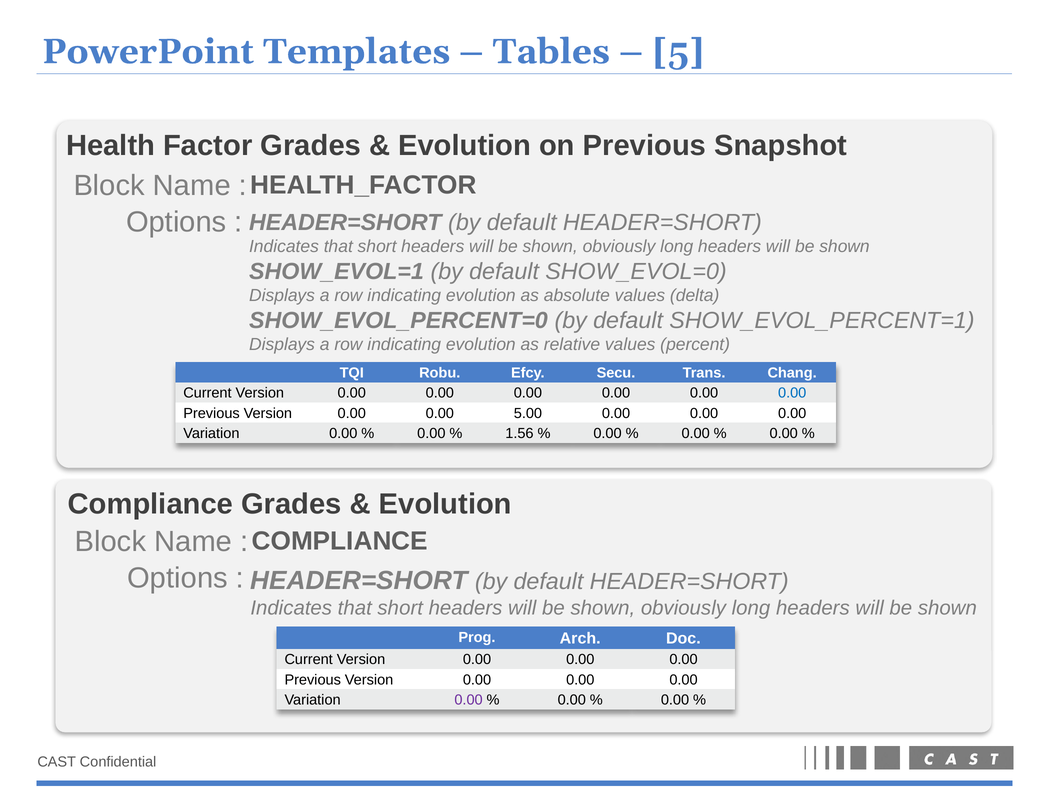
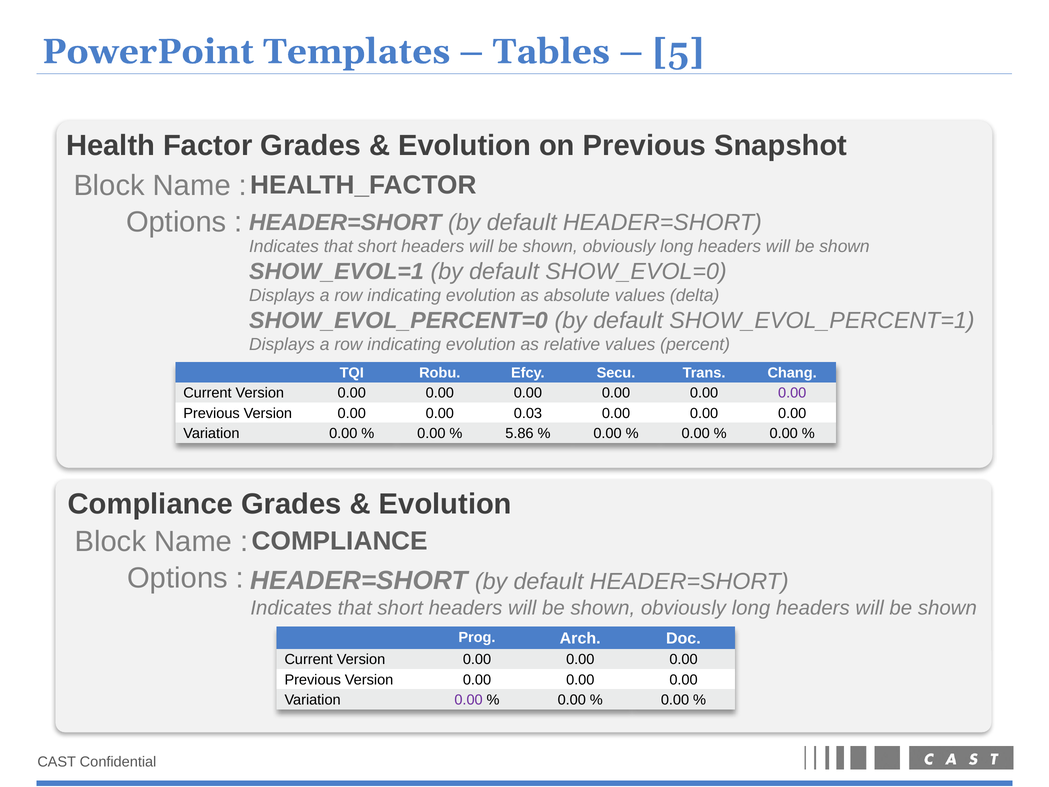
0.00 colour: blue -> purple (792, 393)
5.00: 5.00 -> 0.03 (528, 413)
1.56: 1.56 -> 5.86 (519, 433)
